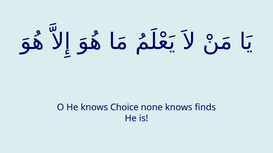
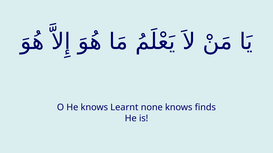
Choice: Choice -> Learnt (124, 108)
